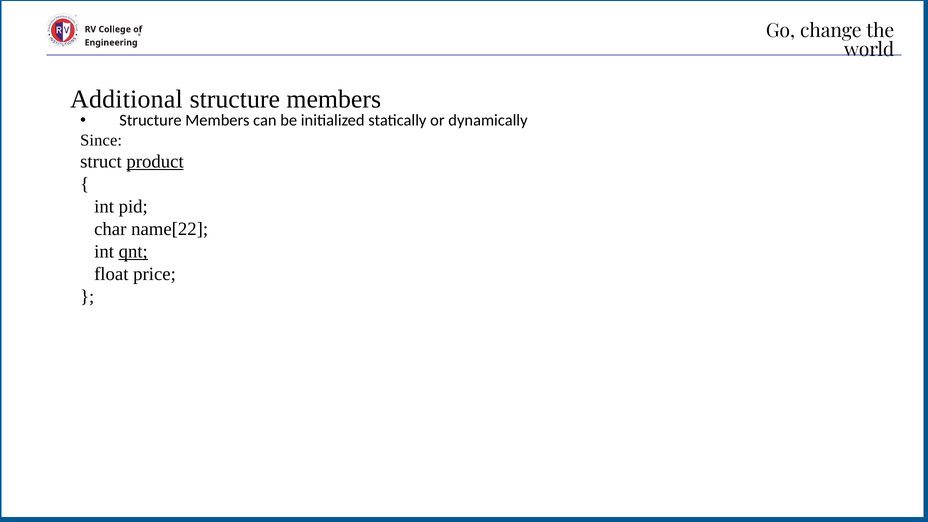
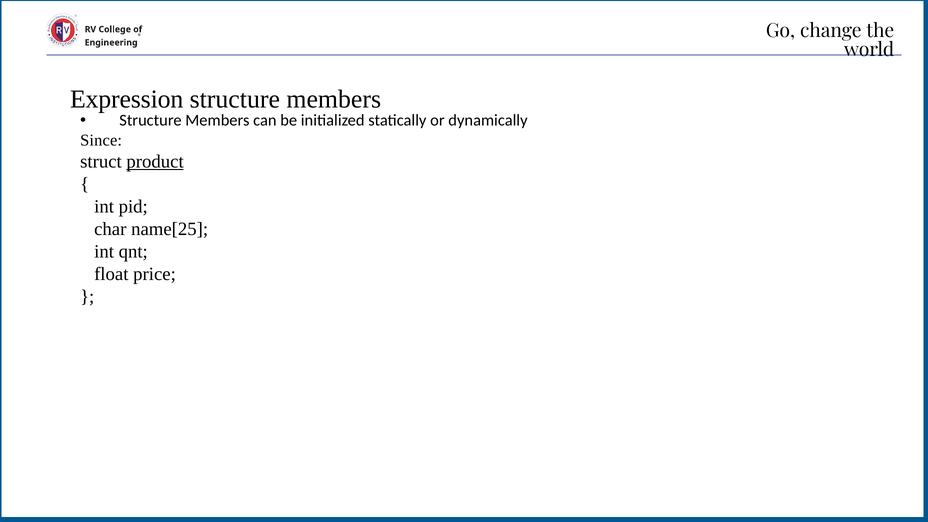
Additional: Additional -> Expression (127, 99)
name[22: name[22 -> name[25 (170, 229)
qnt underline: present -> none (133, 251)
